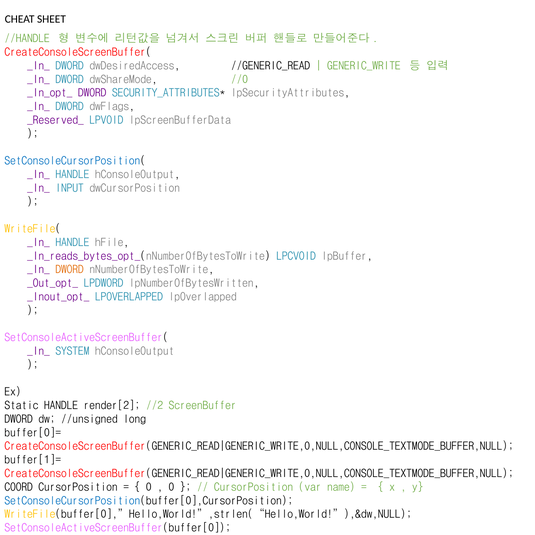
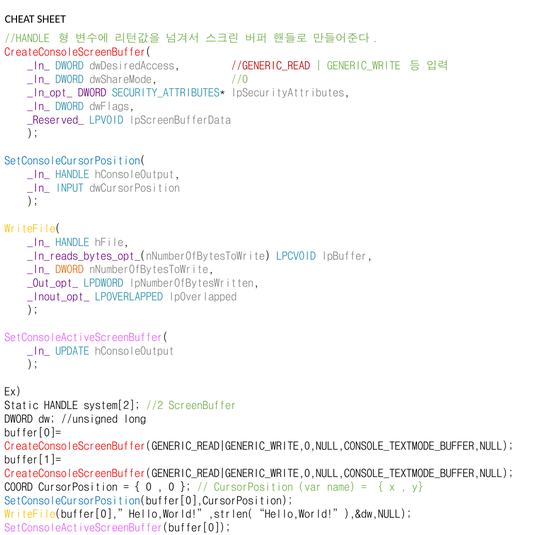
//GENERIC_READ colour: black -> red (271, 66)
SYSTEM: SYSTEM -> UPDATE (72, 351)
render[2: render[2 -> system[2 (112, 405)
